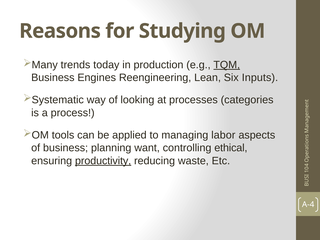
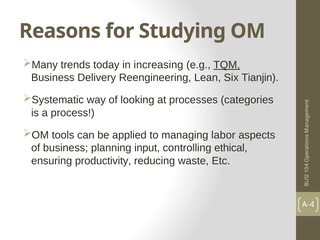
production: production -> increasing (158, 65)
Engines: Engines -> Delivery (97, 78)
Inputs: Inputs -> Tianjin (260, 78)
want: want -> input (147, 148)
productivity underline: present -> none (103, 161)
